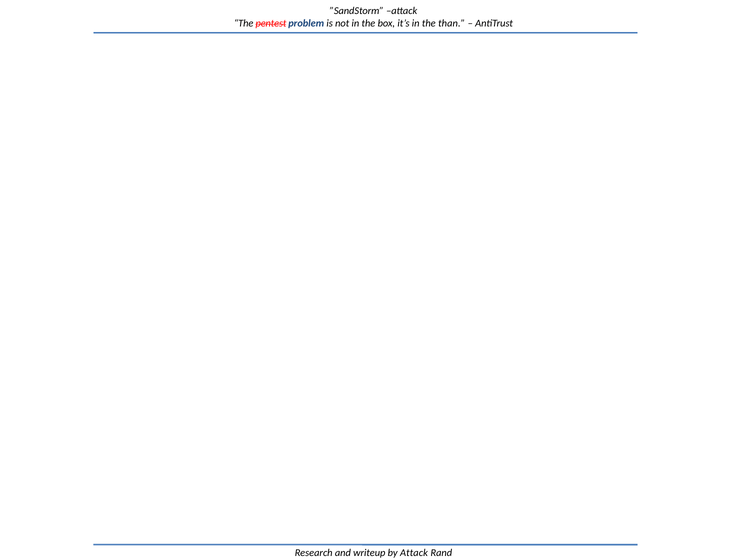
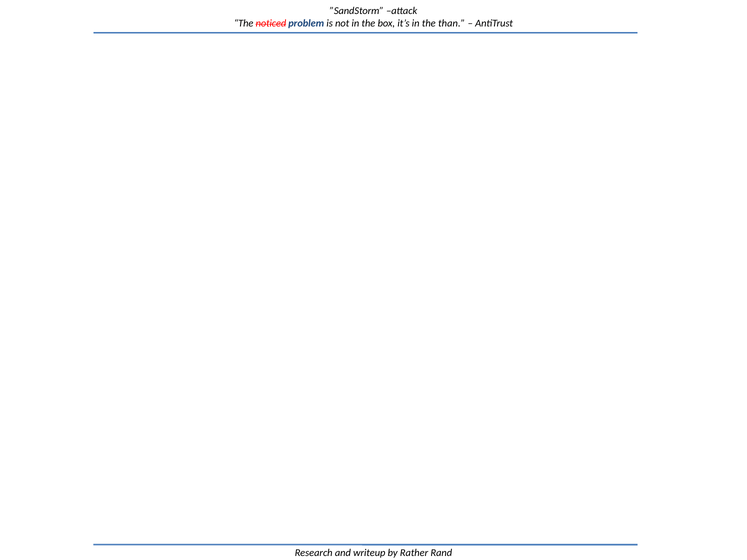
pentest: pentest -> noticed (271, 23)
by Attack: Attack -> Rather (414, 553)
